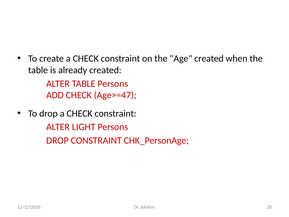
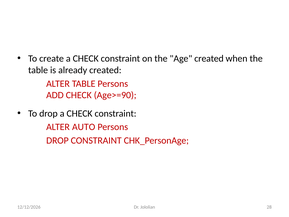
Age>=47: Age>=47 -> Age>=90 (115, 95)
LIGHT: LIGHT -> AUTO (84, 127)
